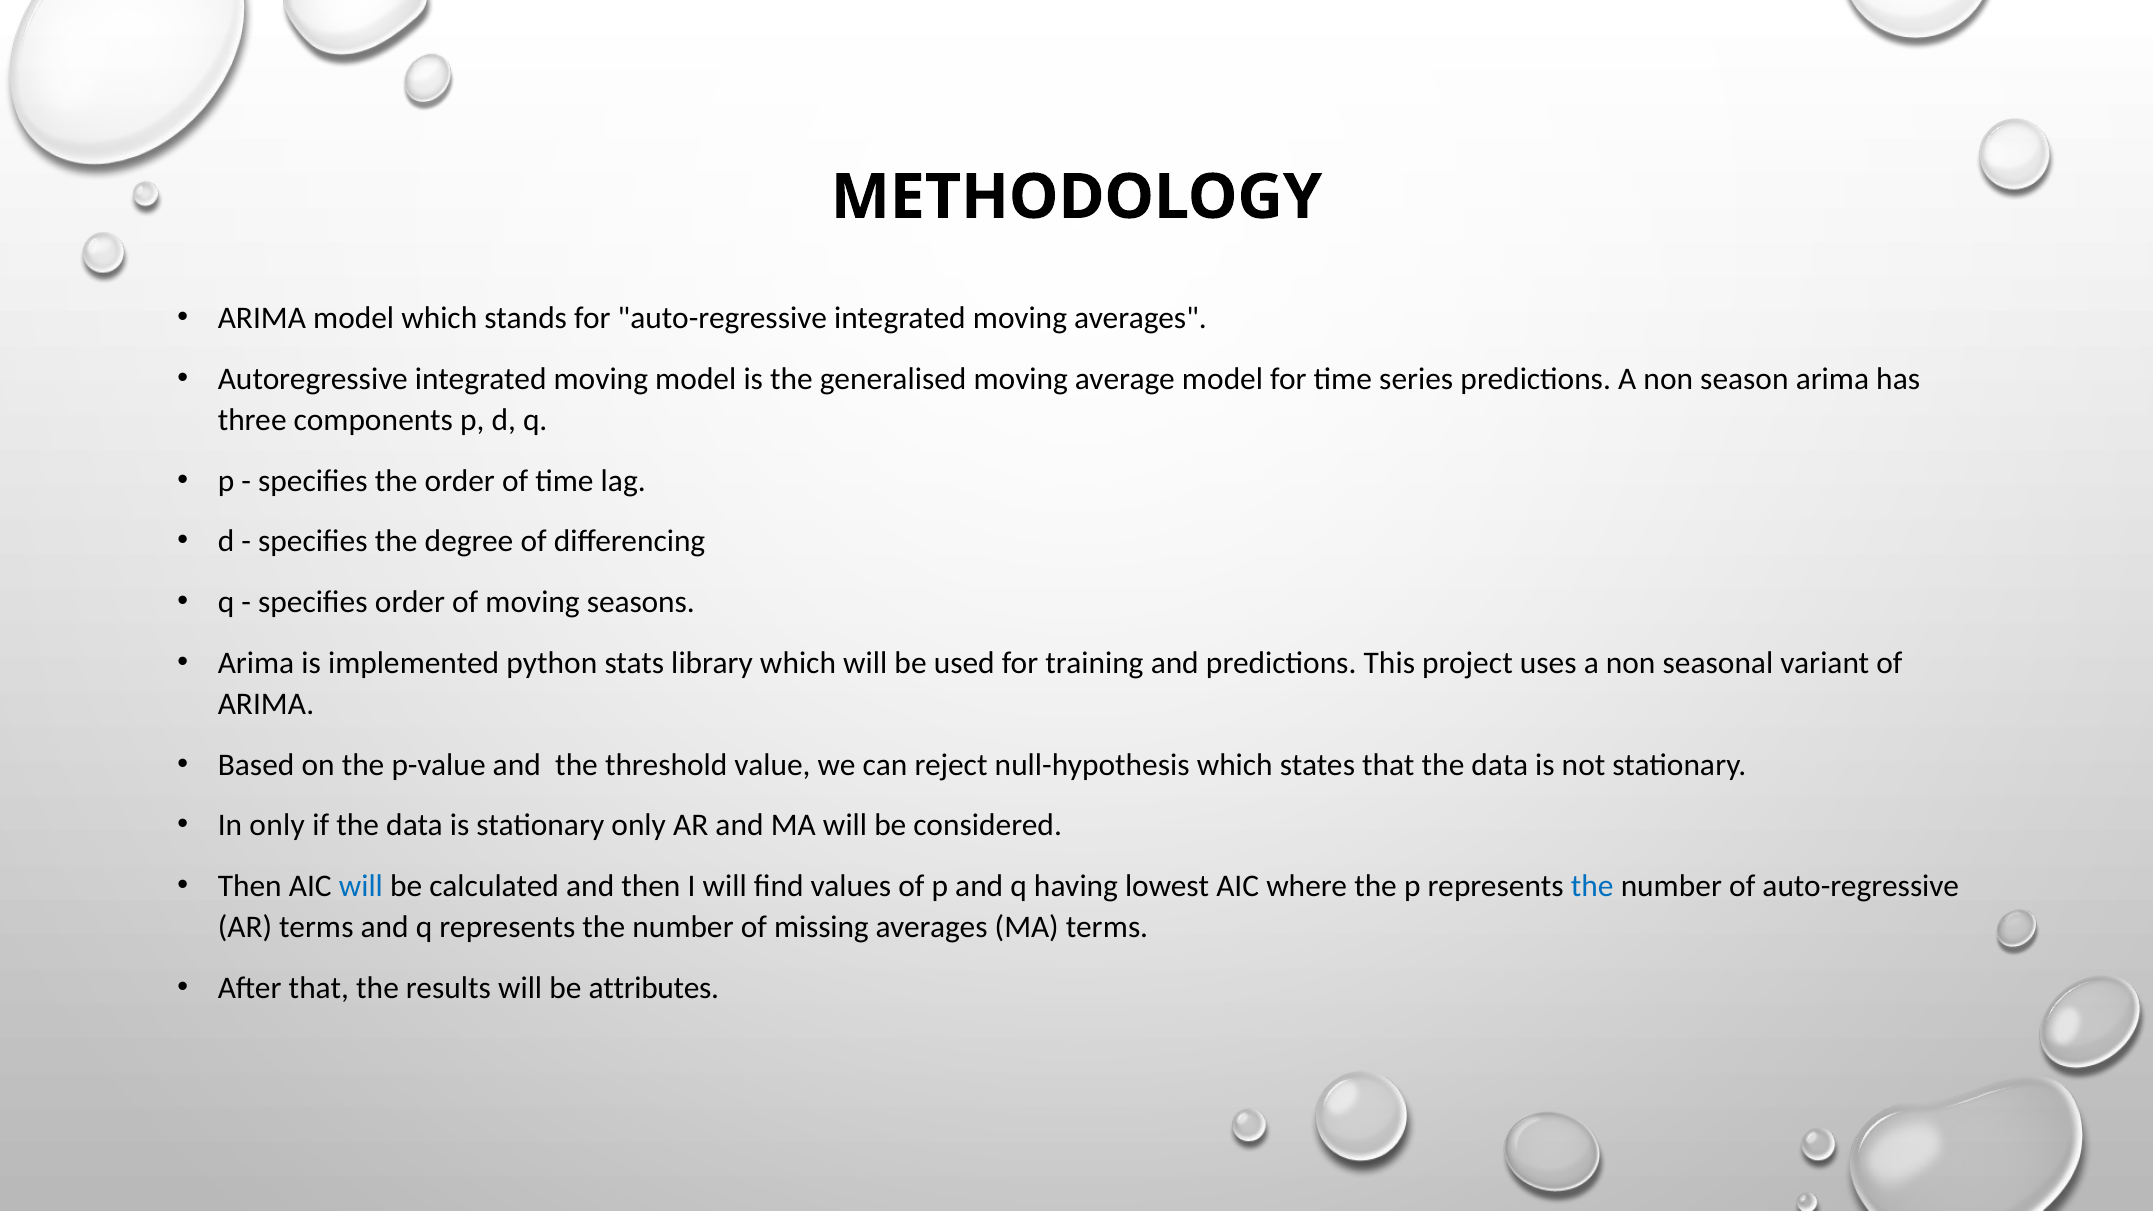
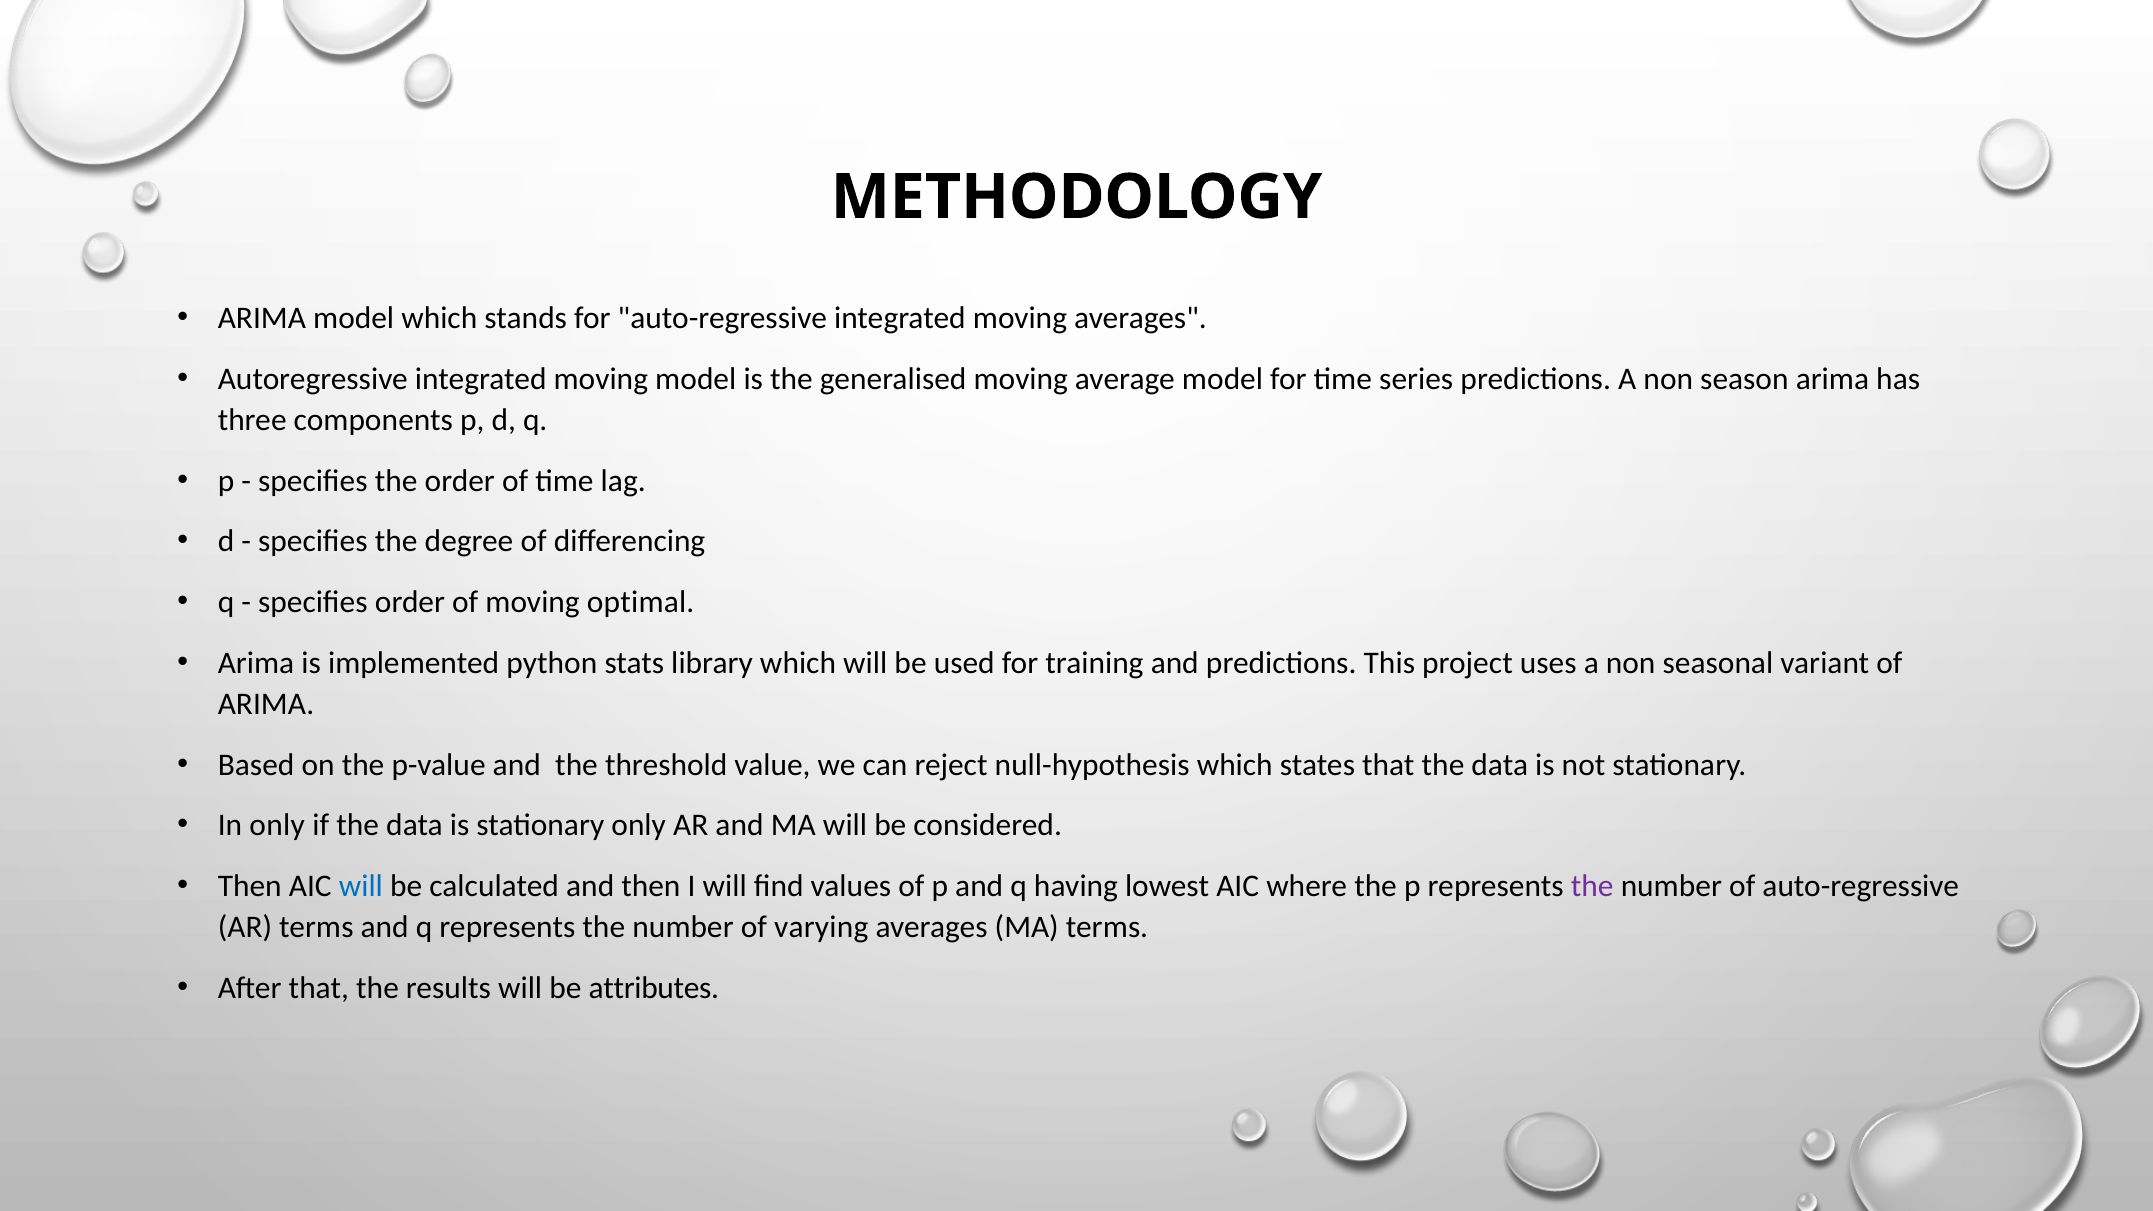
seasons: seasons -> optimal (641, 602)
the colour: blue -> purple (1592, 886)
missing: missing -> varying (821, 927)
